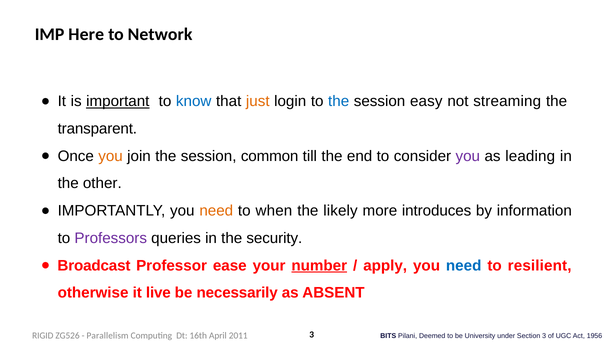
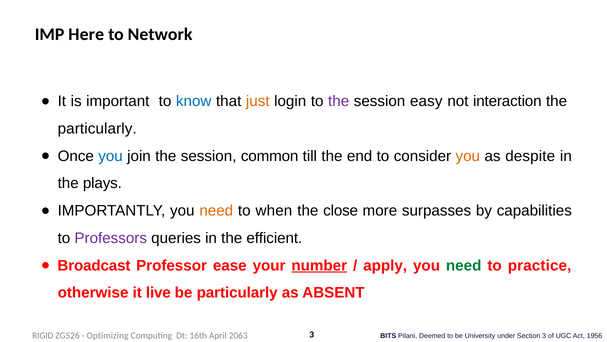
important underline: present -> none (118, 101)
the colour: blue -> purple (339, 101)
streaming: streaming -> interaction (507, 101)
transparent: transparent -> particularly (97, 129)
you colour: orange -> blue (111, 156)
you colour: purple -> orange (468, 156)
leading: leading -> despite (530, 156)
other: other -> plays (102, 183)
likely: likely -> close (341, 210)
introduces: introduces -> surpasses (437, 210)
information: information -> capabilities (534, 210)
security: security -> efficient (274, 238)
need colour: blue -> green (464, 265)
resilient: resilient -> practice (540, 265)
be necessarily: necessarily -> particularly (237, 292)
Parallelism: Parallelism -> Optimizing (108, 335)
2011: 2011 -> 2063 (238, 335)
